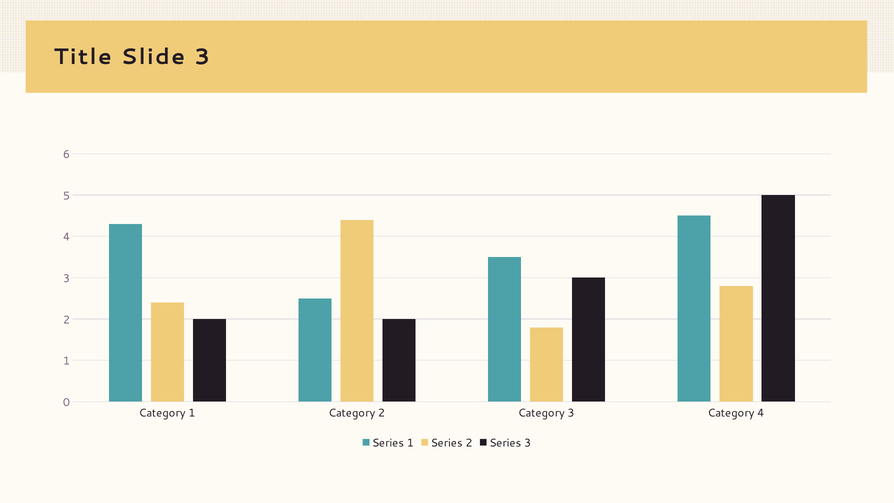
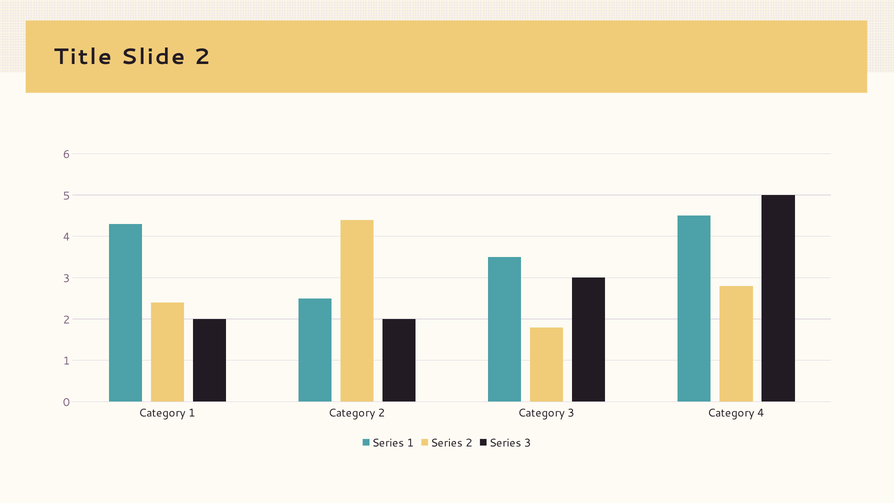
Slide 3: 3 -> 2 (202, 57)
